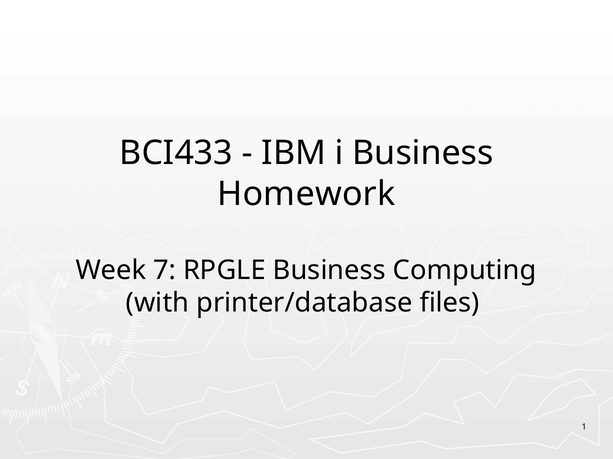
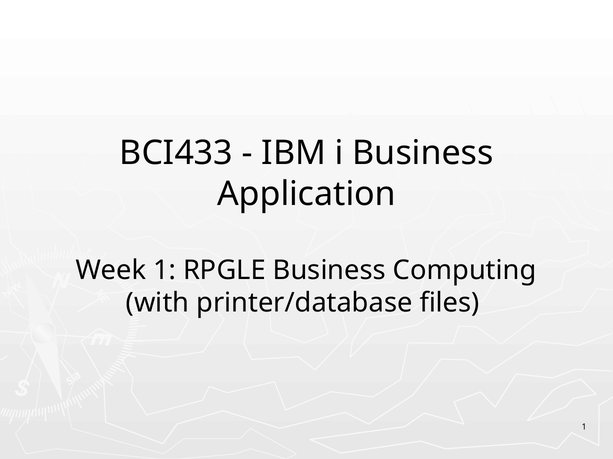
Homework: Homework -> Application (306, 194)
Week 7: 7 -> 1 (165, 271)
